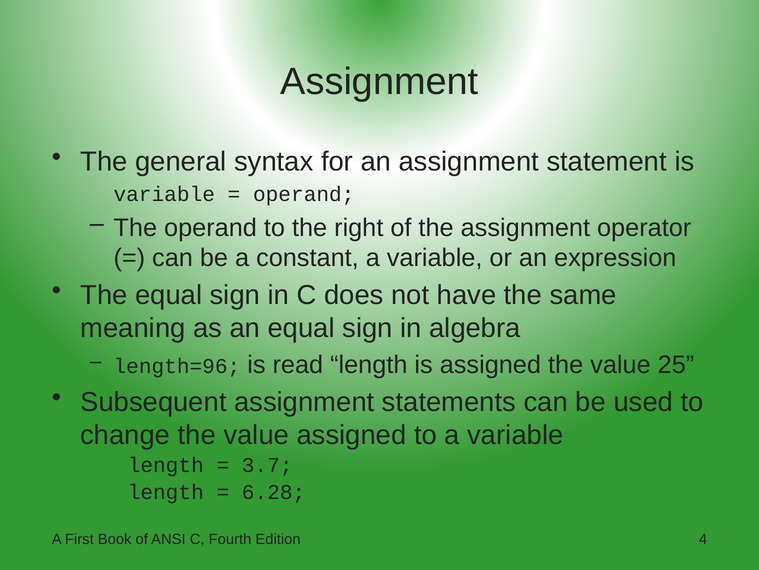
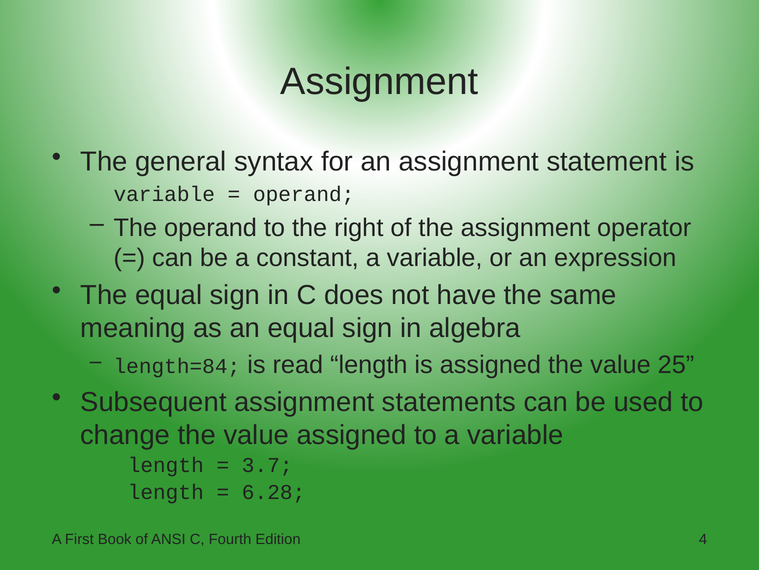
length=96: length=96 -> length=84 (177, 366)
